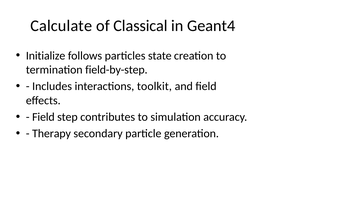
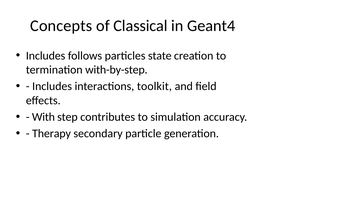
Calculate: Calculate -> Concepts (61, 26)
Initialize: Initialize -> Includes (46, 56)
field-by-step: field-by-step -> with-by-step (116, 70)
Field: Field -> With (43, 117)
